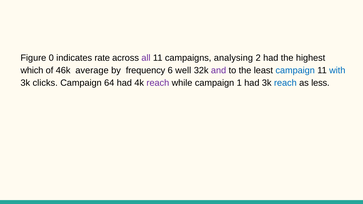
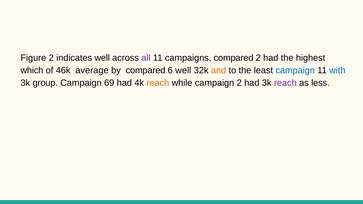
Figure 0: 0 -> 2 (51, 58)
indicates rate: rate -> well (102, 58)
campaigns analysing: analysing -> compared (234, 58)
by frequency: frequency -> compared (146, 70)
and colour: purple -> orange (219, 70)
clicks: clicks -> group (45, 83)
64: 64 -> 69 (109, 83)
reach colour: purple -> orange (158, 83)
campaign 1: 1 -> 2 (239, 83)
reach colour: blue -> purple (285, 83)
